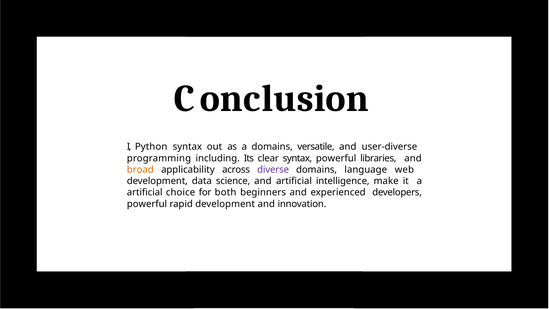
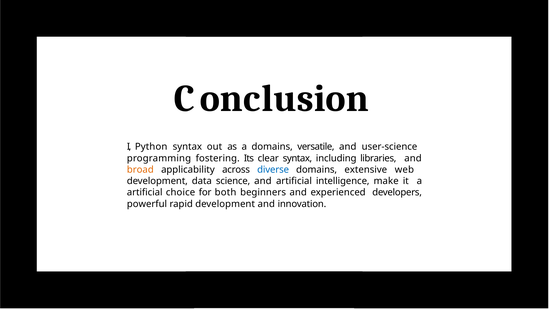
user-diverse: user-diverse -> user-science (389, 147)
including: including -> fostering (218, 158)
syntax powerful: powerful -> including (336, 158)
diverse colour: purple -> blue (273, 170)
language: language -> extensive (366, 170)
